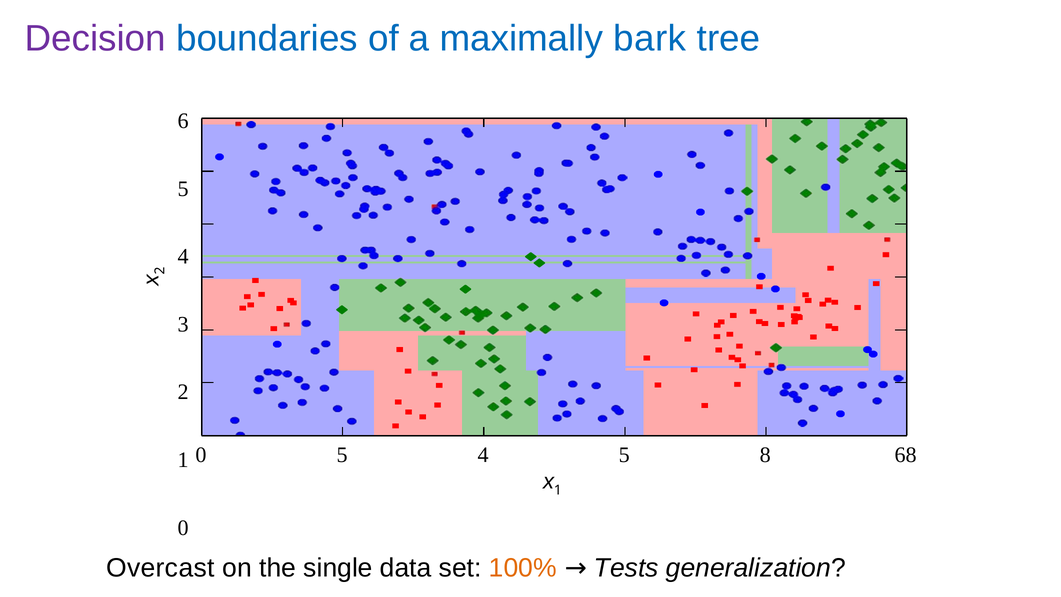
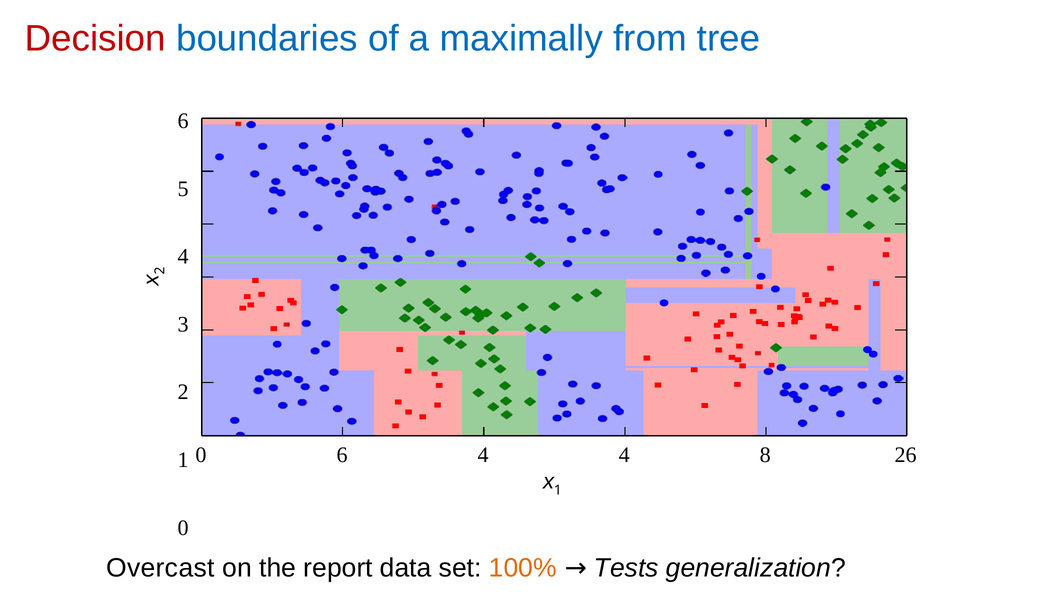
Decision colour: purple -> red (95, 39)
bark: bark -> from (650, 39)
0 5: 5 -> 6 (342, 455)
4 5: 5 -> 4 (624, 455)
68: 68 -> 26 (906, 455)
single: single -> report (338, 568)
